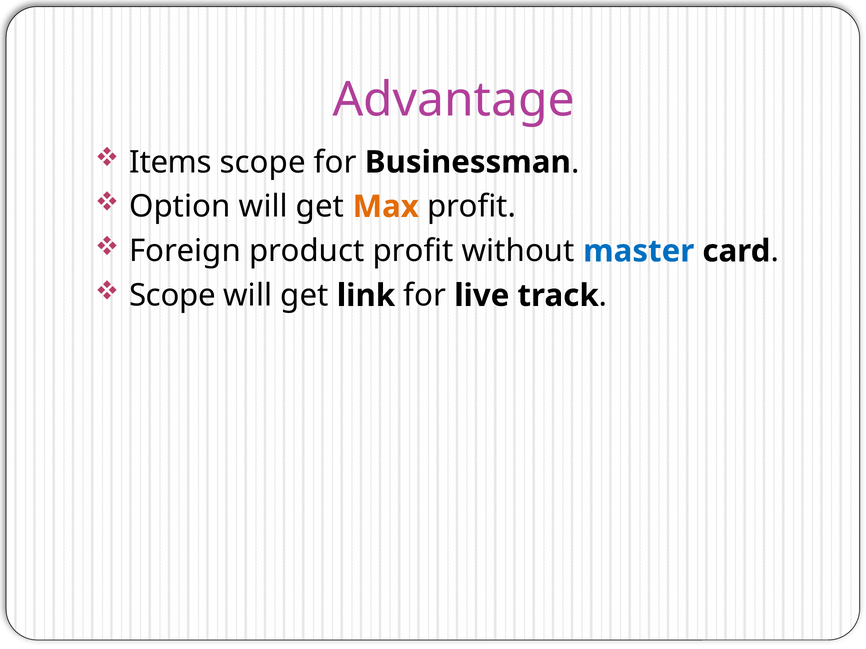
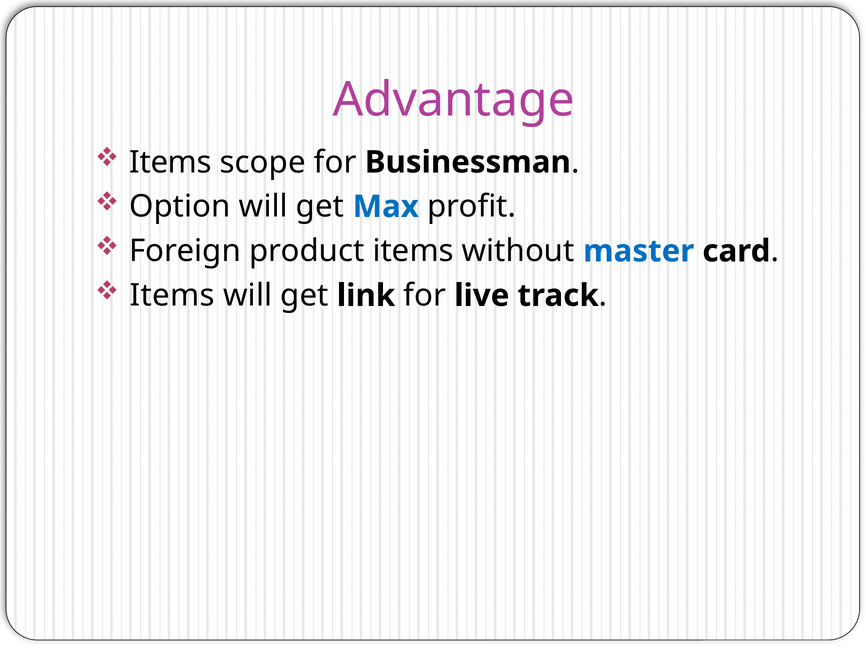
Max colour: orange -> blue (386, 207)
product profit: profit -> items (413, 251)
Scope: Scope -> Items (172, 296)
